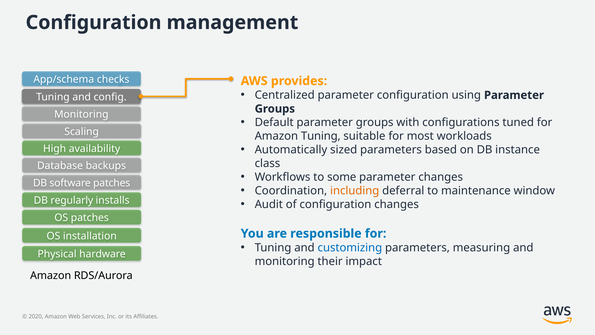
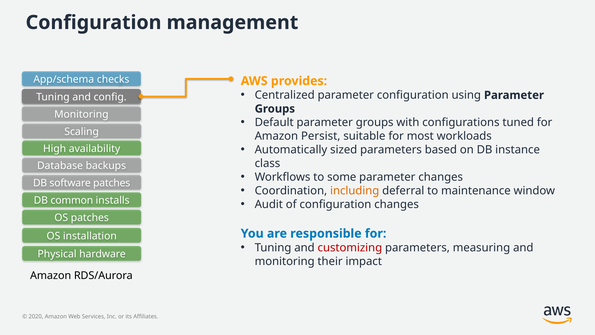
Amazon Tuning: Tuning -> Persist (321, 136)
regularly: regularly -> common (72, 200)
customizing colour: blue -> red (350, 248)
